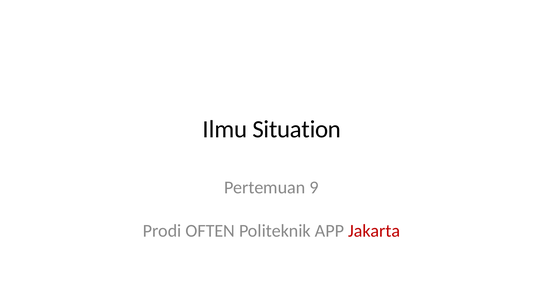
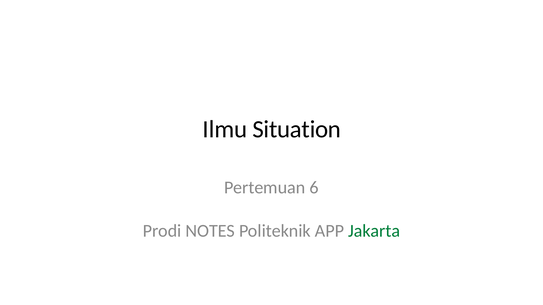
9: 9 -> 6 (314, 188)
OFTEN: OFTEN -> NOTES (210, 231)
Jakarta colour: red -> green (374, 231)
